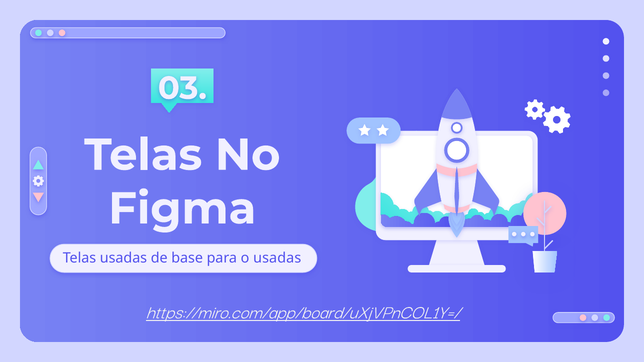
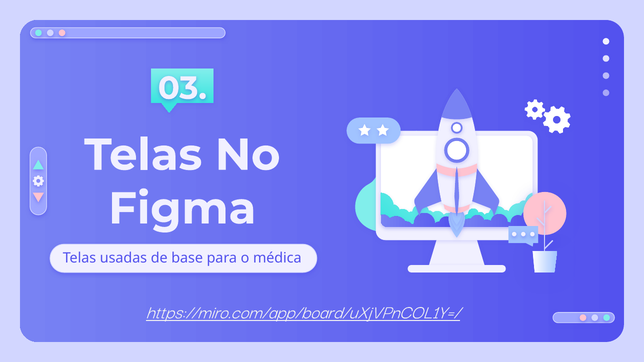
o usadas: usadas -> médica (277, 258)
